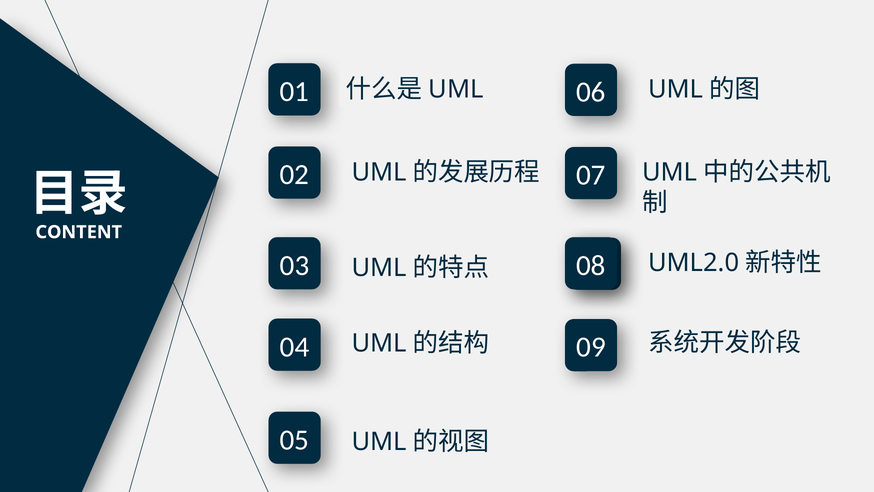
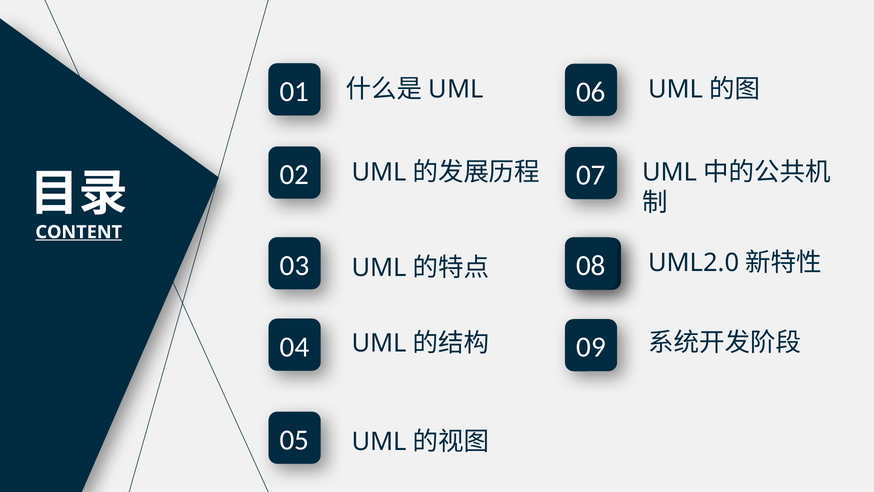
CONTENT underline: none -> present (79, 232)
